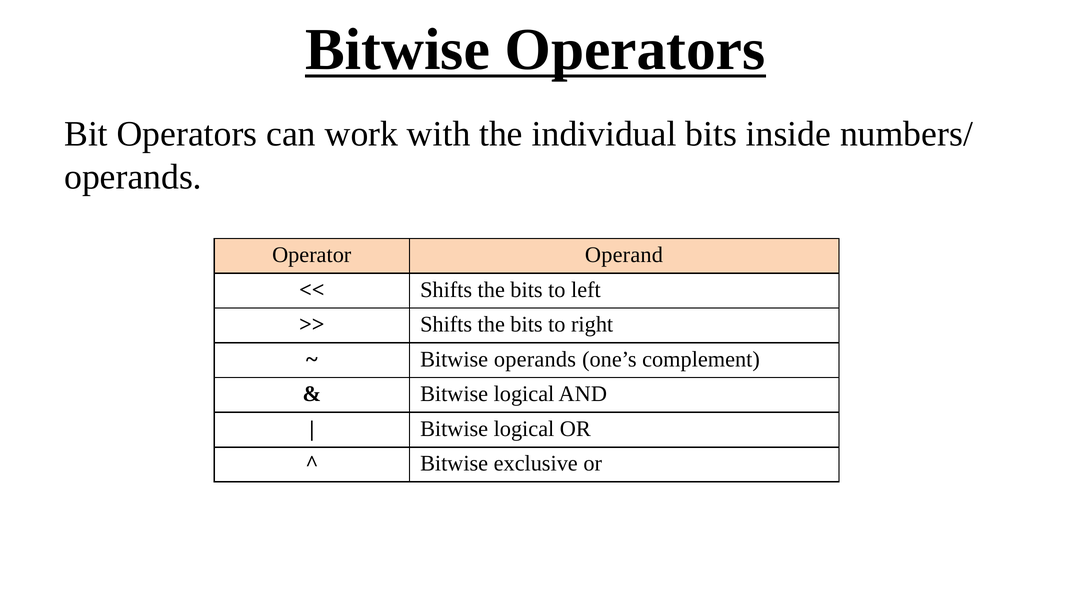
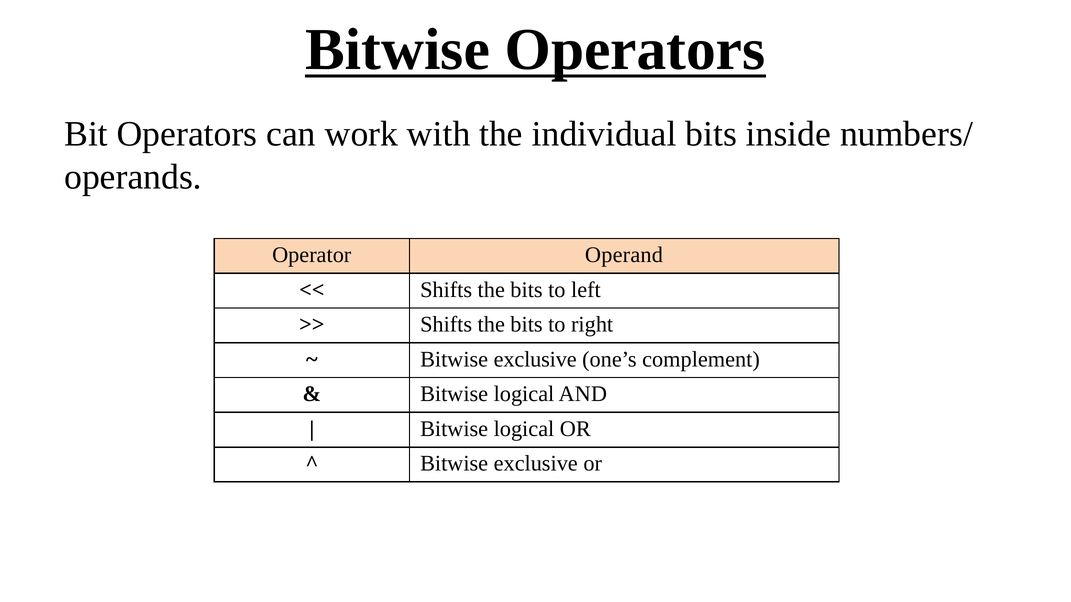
operands: operands -> exclusive (535, 360)
